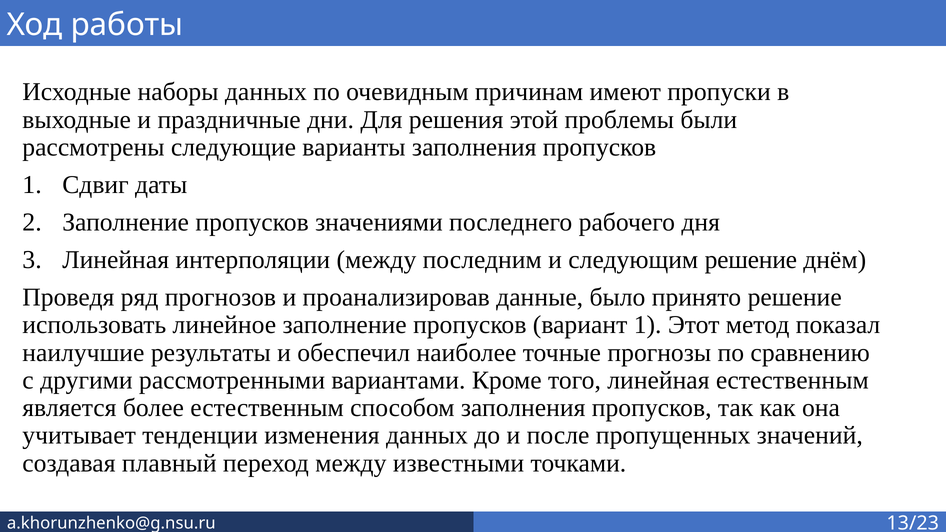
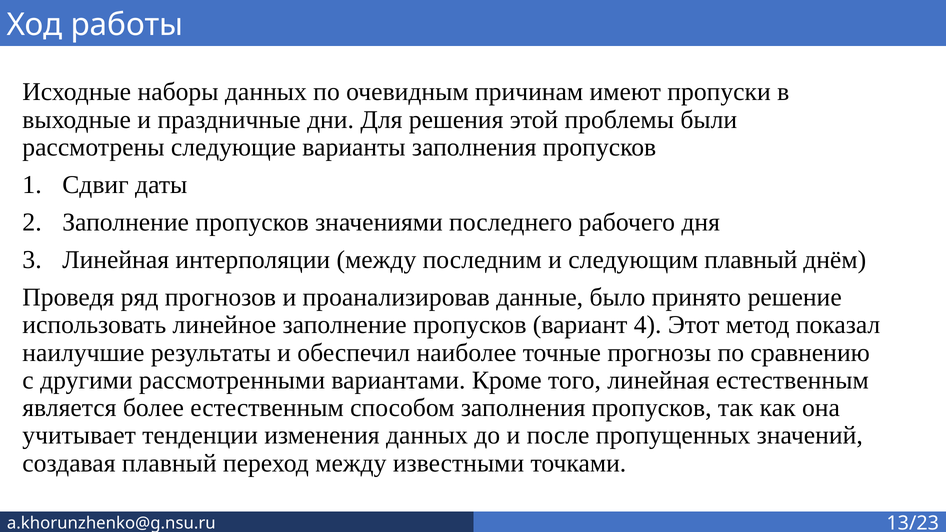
следующим решение: решение -> плавный (751, 260)
вариант 1: 1 -> 4 (648, 325)
